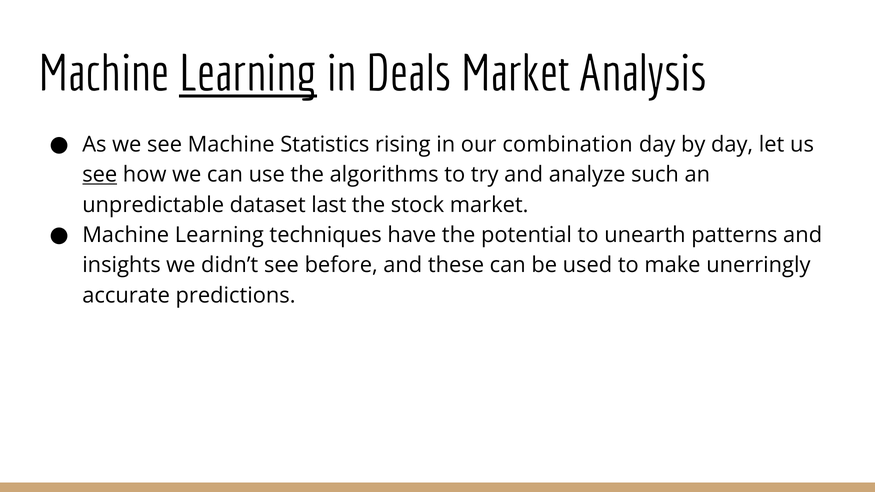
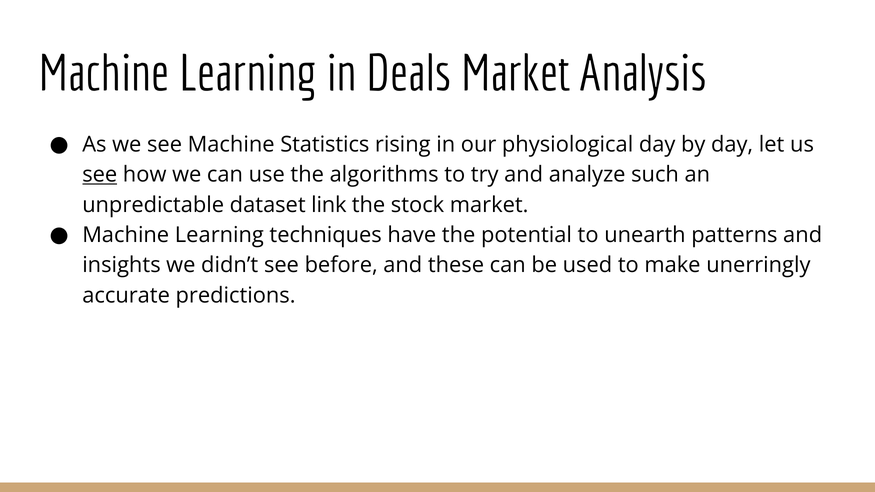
Learning underline: present -> none (248, 74)
combination: combination -> physiological (568, 145)
last: last -> link (329, 205)
